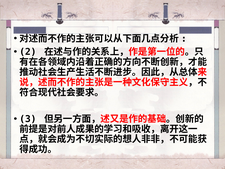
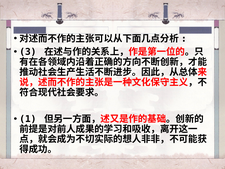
2: 2 -> 3 (28, 52)
3: 3 -> 1 (28, 119)
